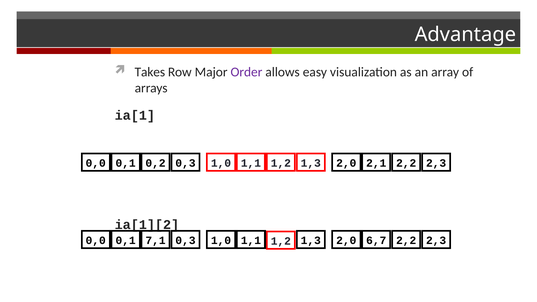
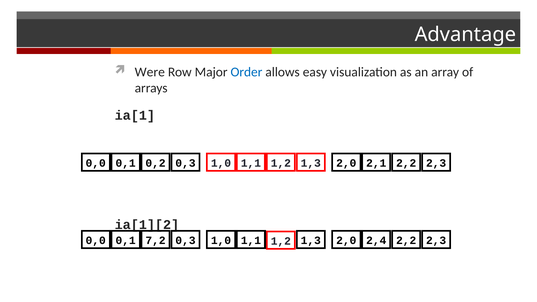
Takes: Takes -> Were (150, 72)
Order colour: purple -> blue (246, 72)
7,1: 7,1 -> 7,2 (156, 240)
6,7: 6,7 -> 2,4 (376, 240)
